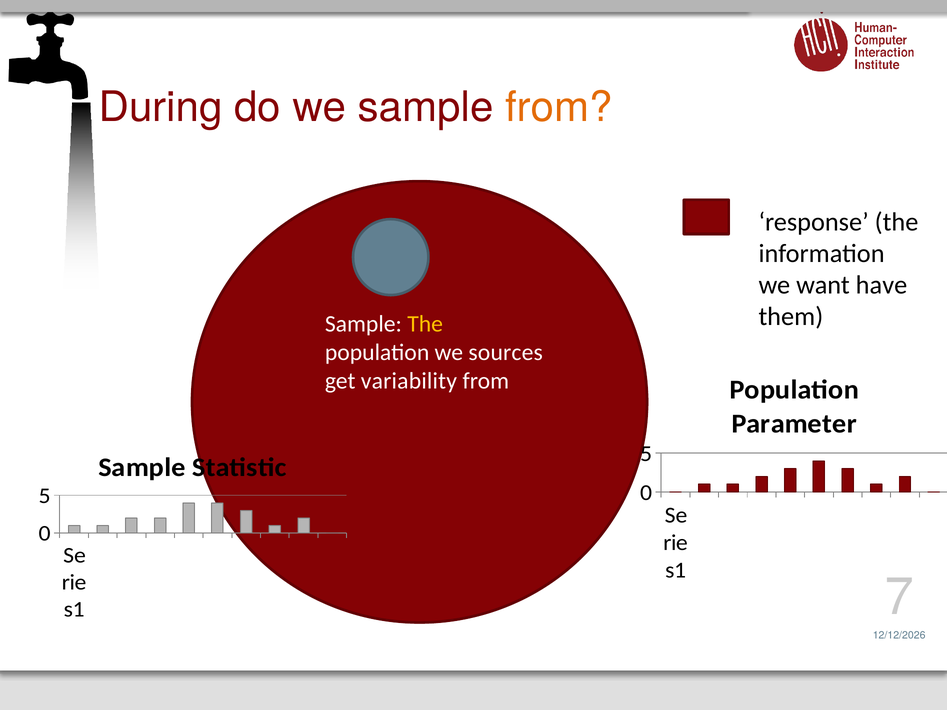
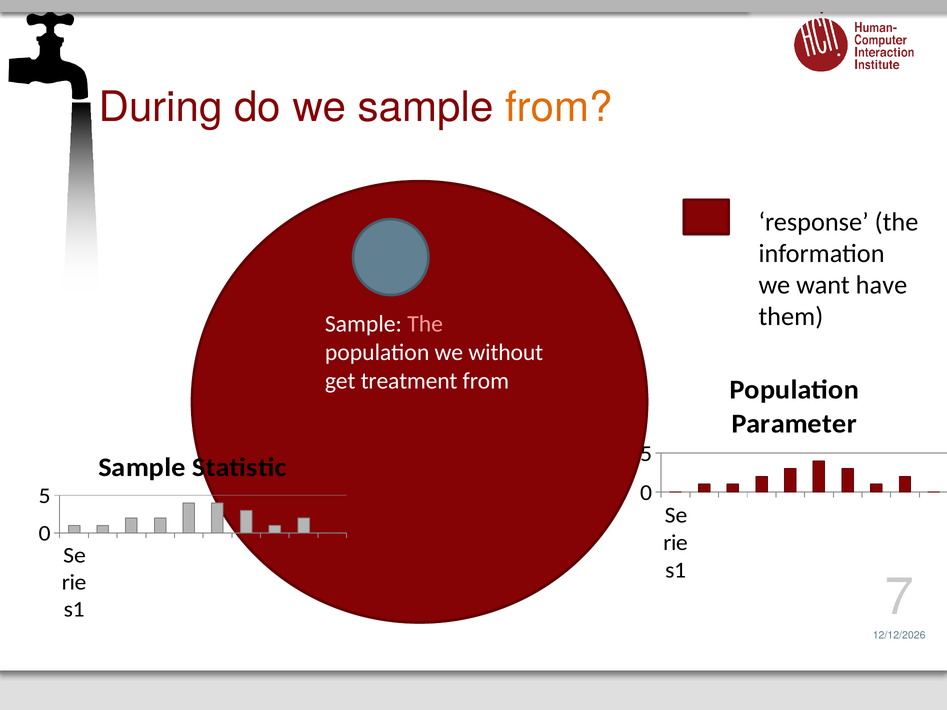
The colour: yellow -> pink (425, 324)
sources: sources -> without (506, 352)
variability: variability -> treatment (409, 381)
